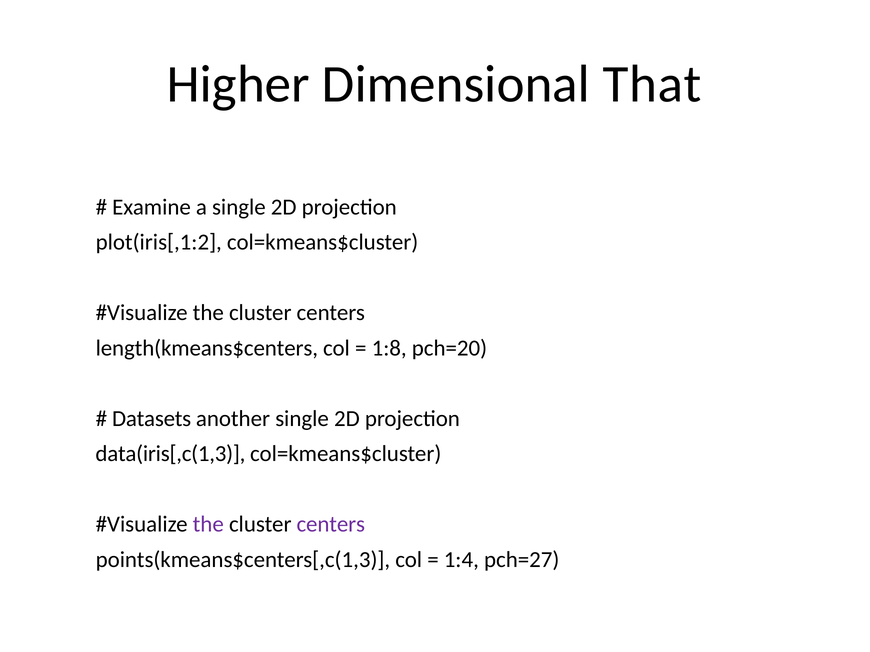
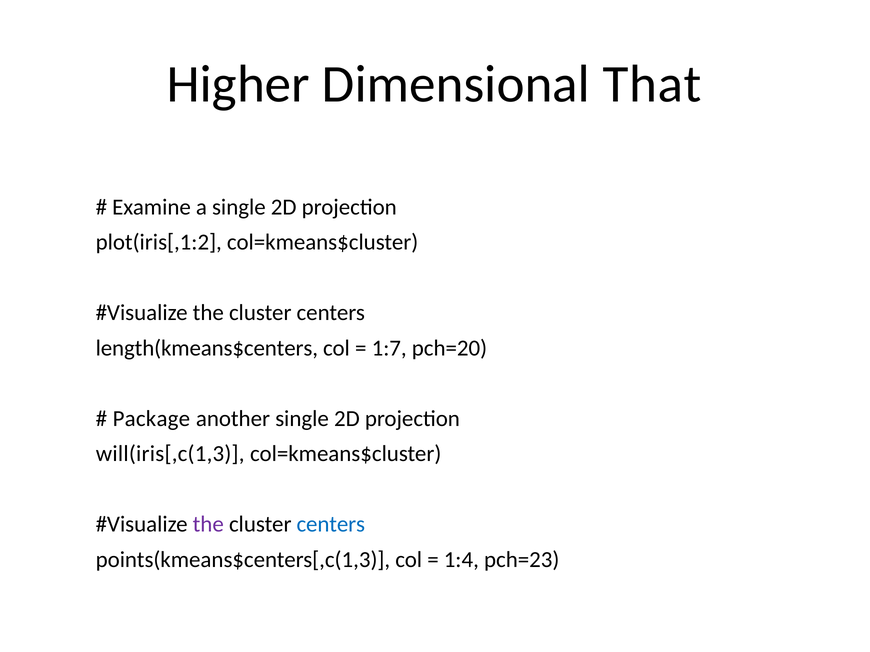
1:8: 1:8 -> 1:7 (389, 348)
Datasets: Datasets -> Package (151, 419)
data(iris[,c(1,3: data(iris[,c(1,3 -> will(iris[,c(1,3 (170, 454)
centers colour: purple -> blue (331, 525)
pch=27: pch=27 -> pch=23 (522, 560)
